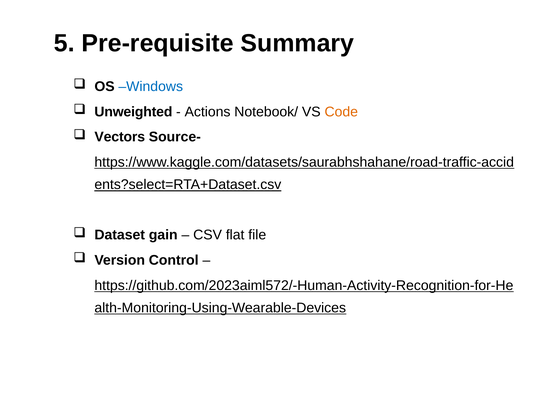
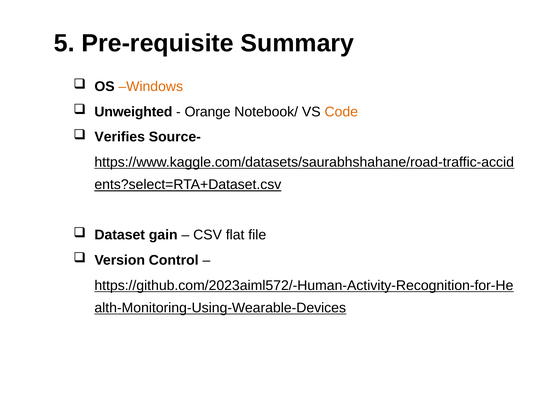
Windows colour: blue -> orange (151, 87)
Actions: Actions -> Orange (208, 112)
Vectors: Vectors -> Verifies (120, 137)
